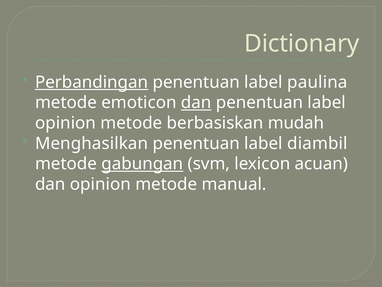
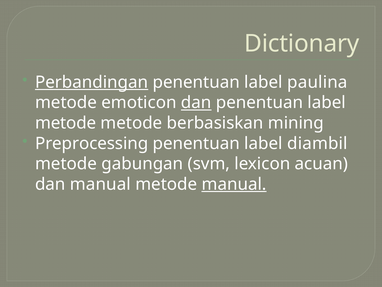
opinion: opinion -> metode (66, 123)
mudah: mudah -> mining (296, 123)
Menghasilkan: Menghasilkan -> Preprocessing (92, 143)
gabungan underline: present -> none (142, 164)
dan opinion: opinion -> manual (100, 184)
manual underline: none -> present (234, 184)
